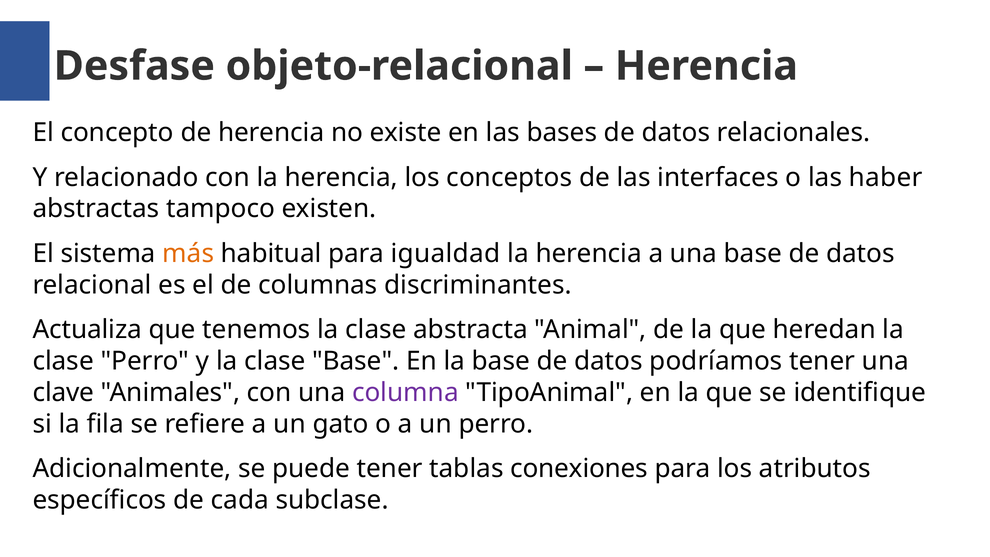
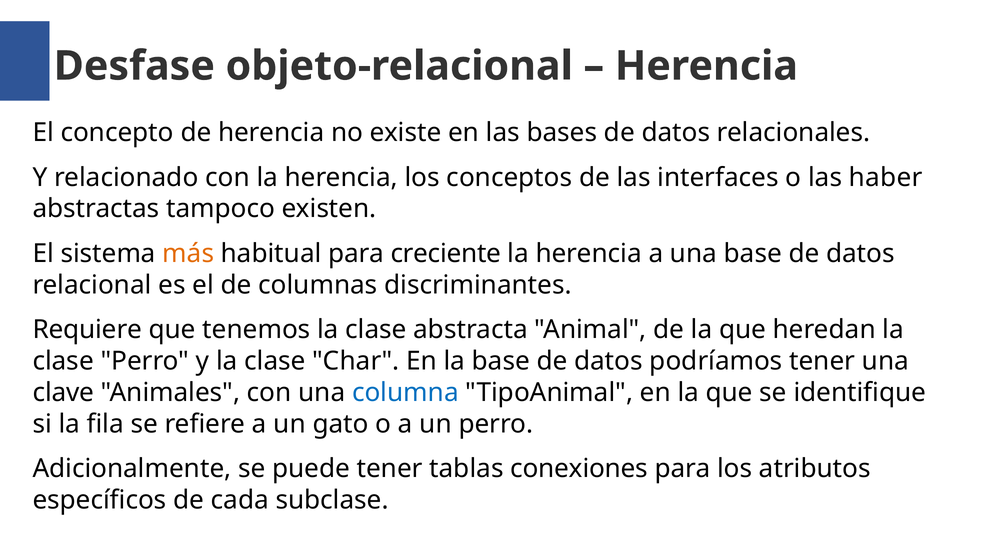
igualdad: igualdad -> creciente (446, 253)
Actualiza: Actualiza -> Requiere (87, 330)
clase Base: Base -> Char (356, 361)
columna colour: purple -> blue (405, 392)
